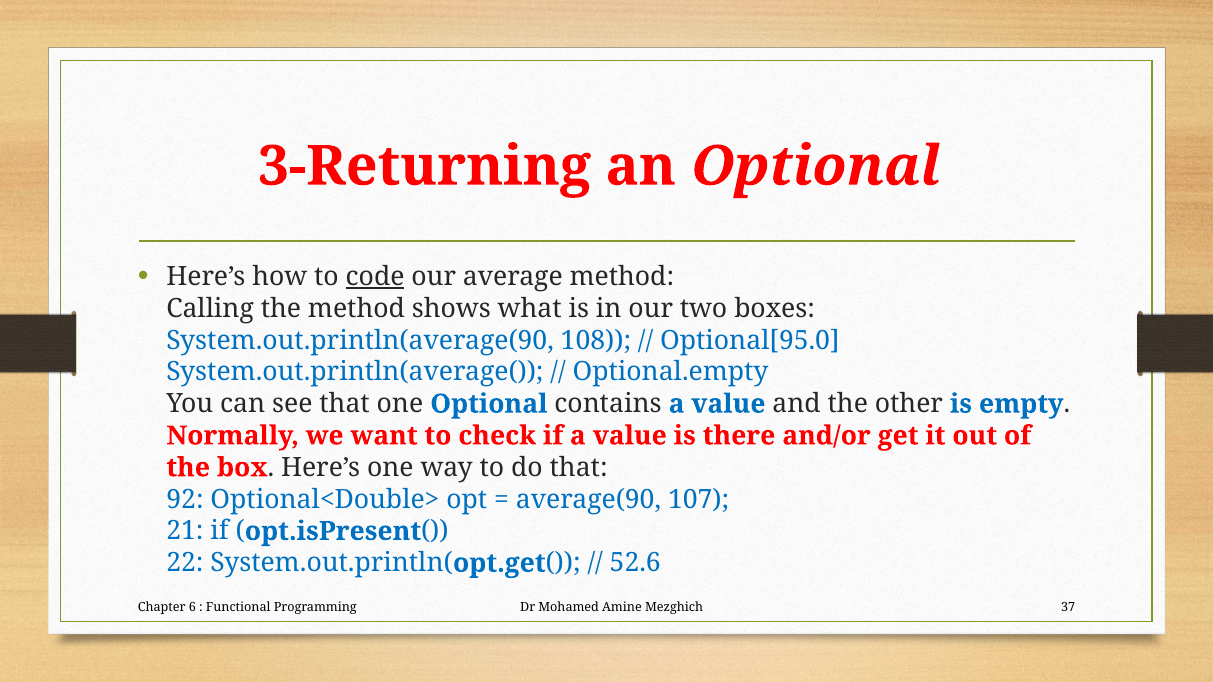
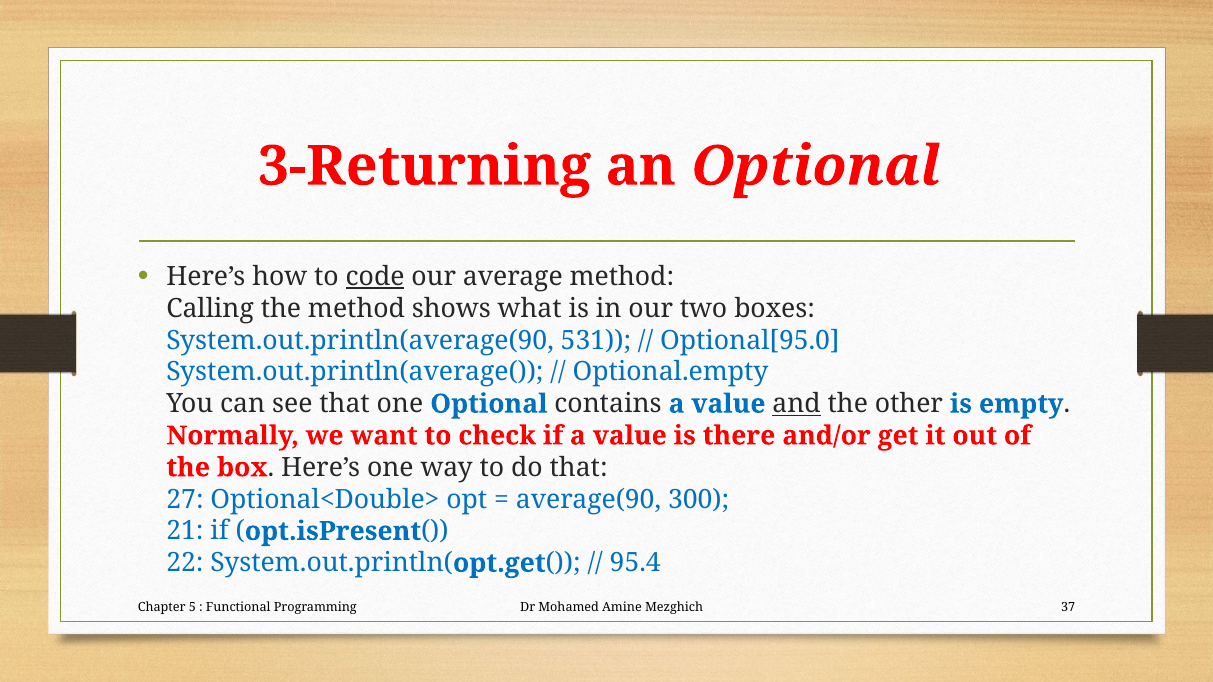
108: 108 -> 531 (596, 340)
and underline: none -> present (797, 404)
92: 92 -> 27 (185, 500)
107: 107 -> 300 (699, 500)
52.6: 52.6 -> 95.4 (635, 563)
6: 6 -> 5 (192, 608)
